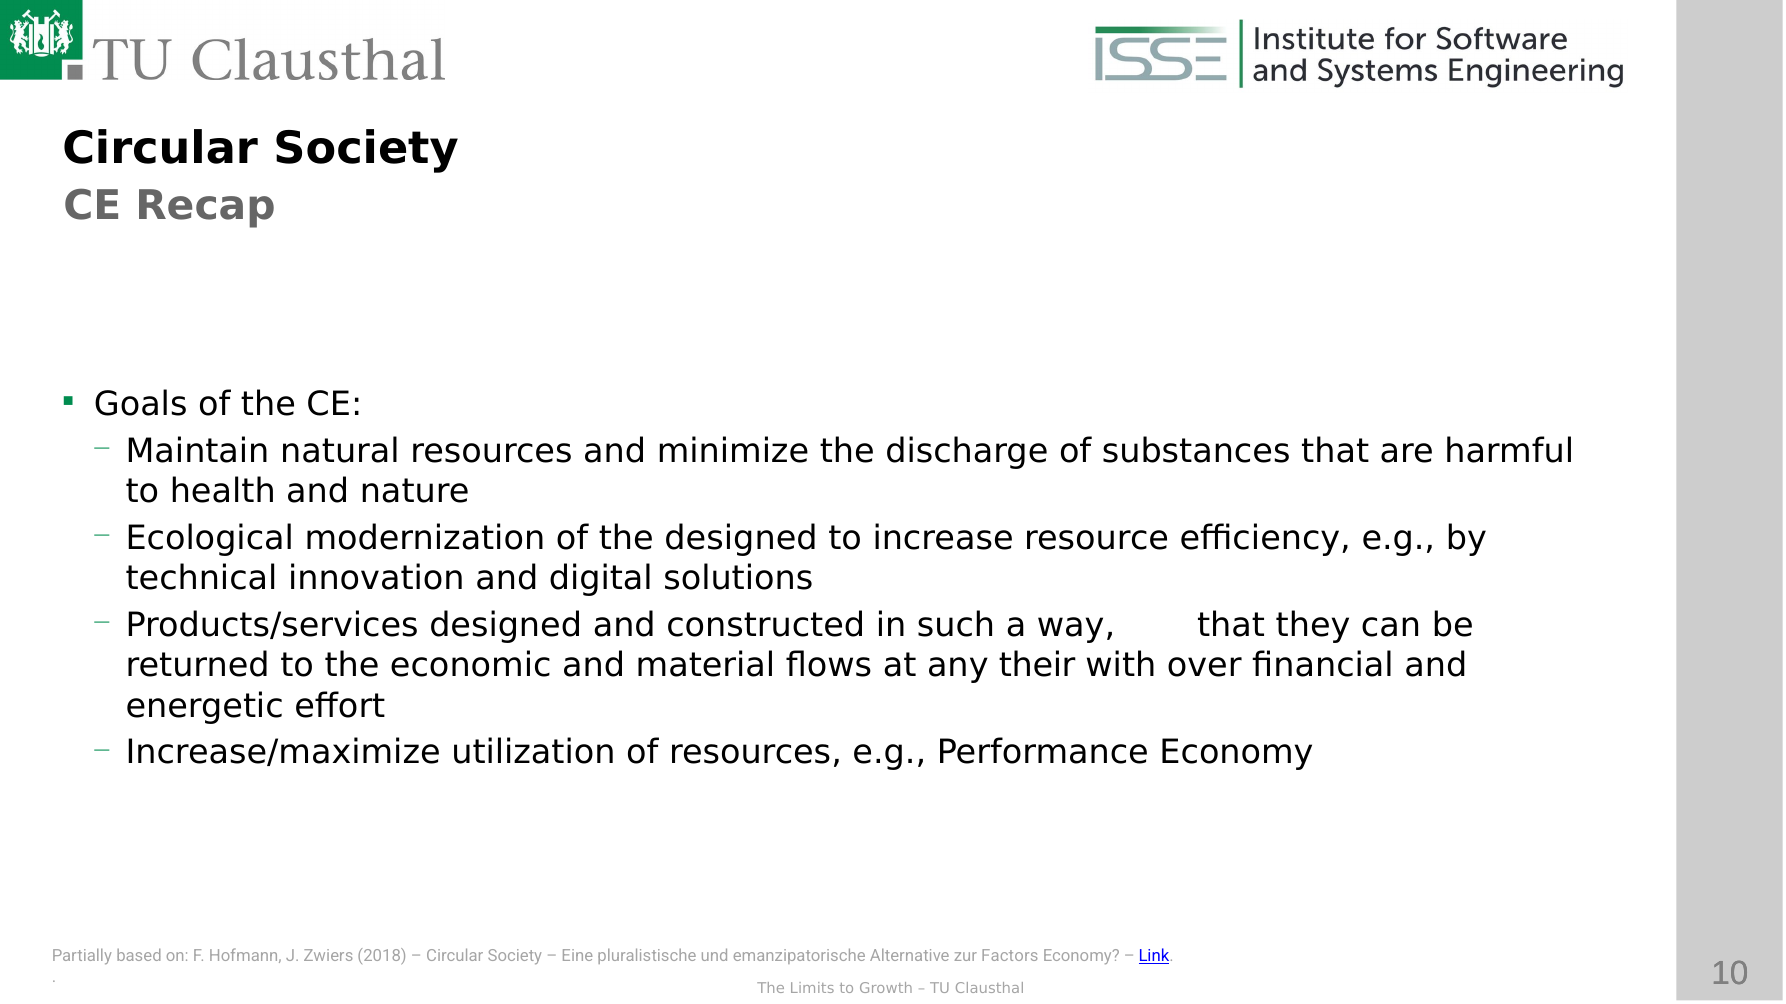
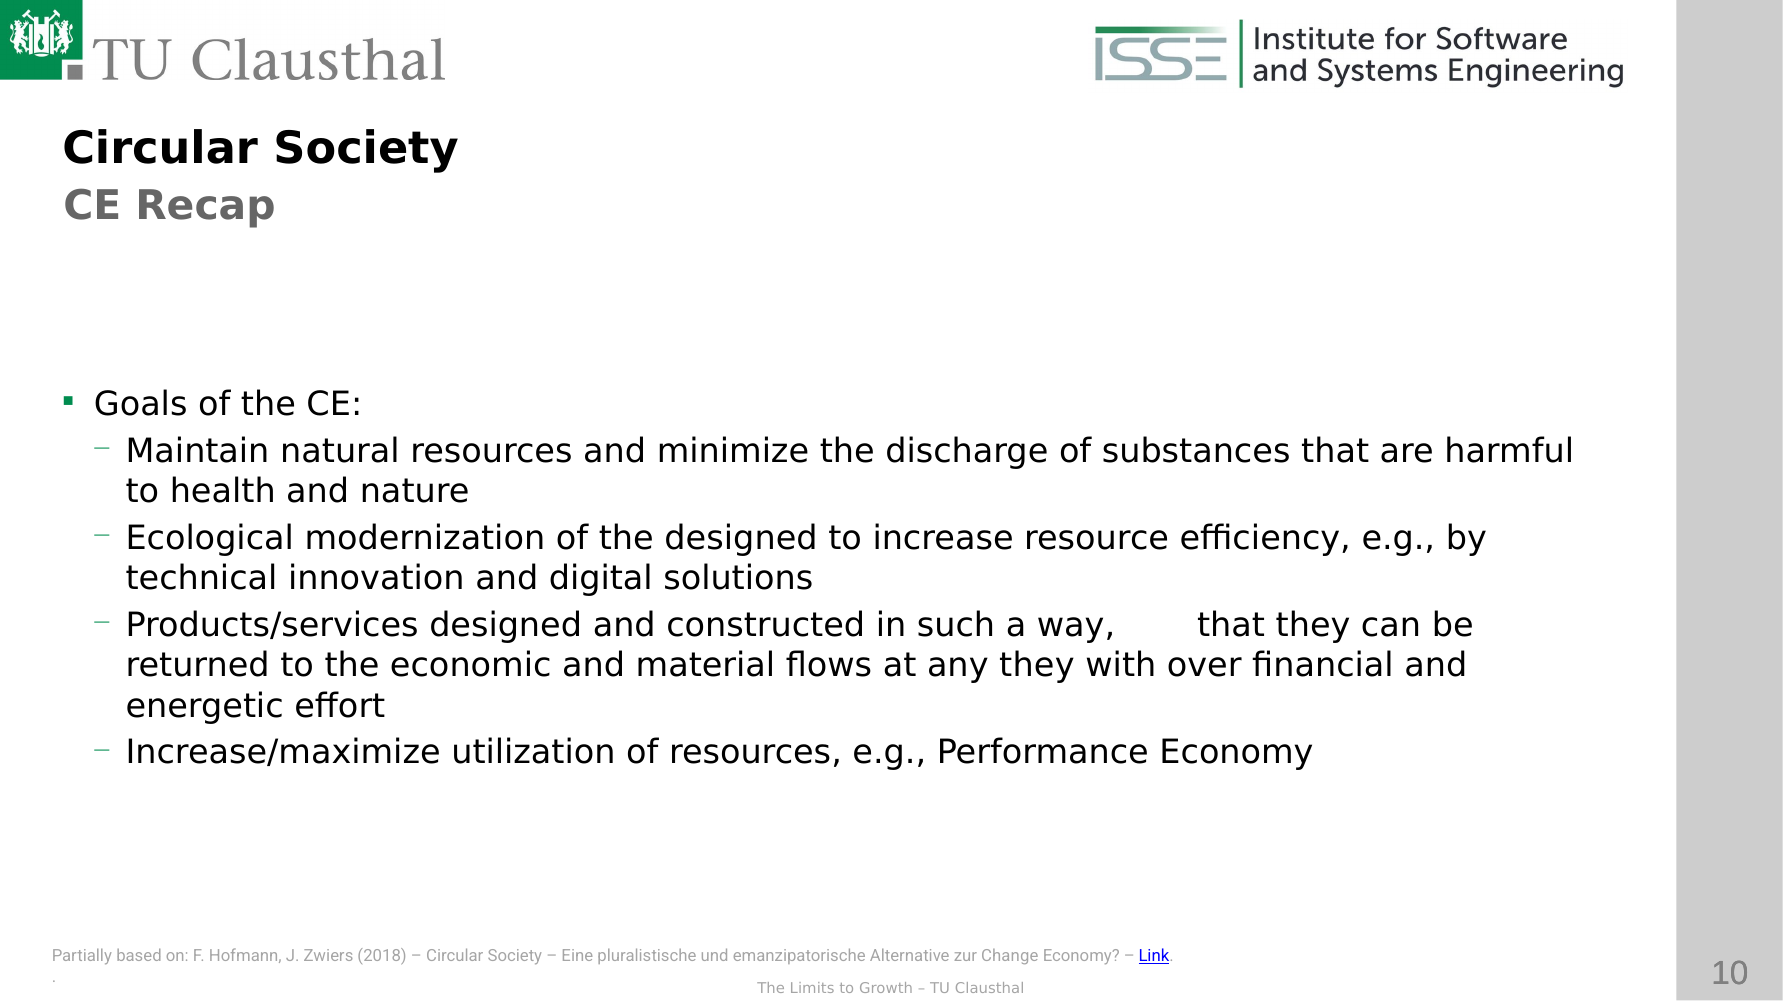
any their: their -> they (1037, 666)
Factors: Factors -> Change (1010, 957)
